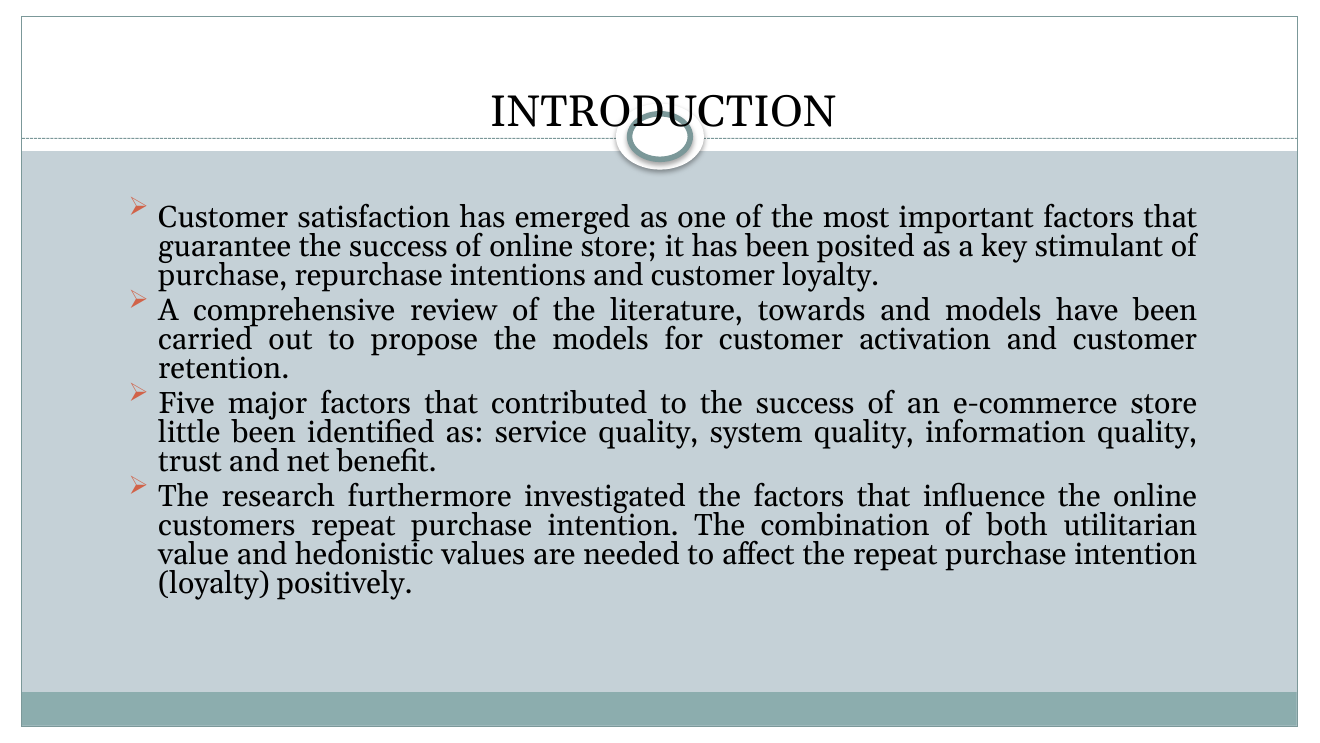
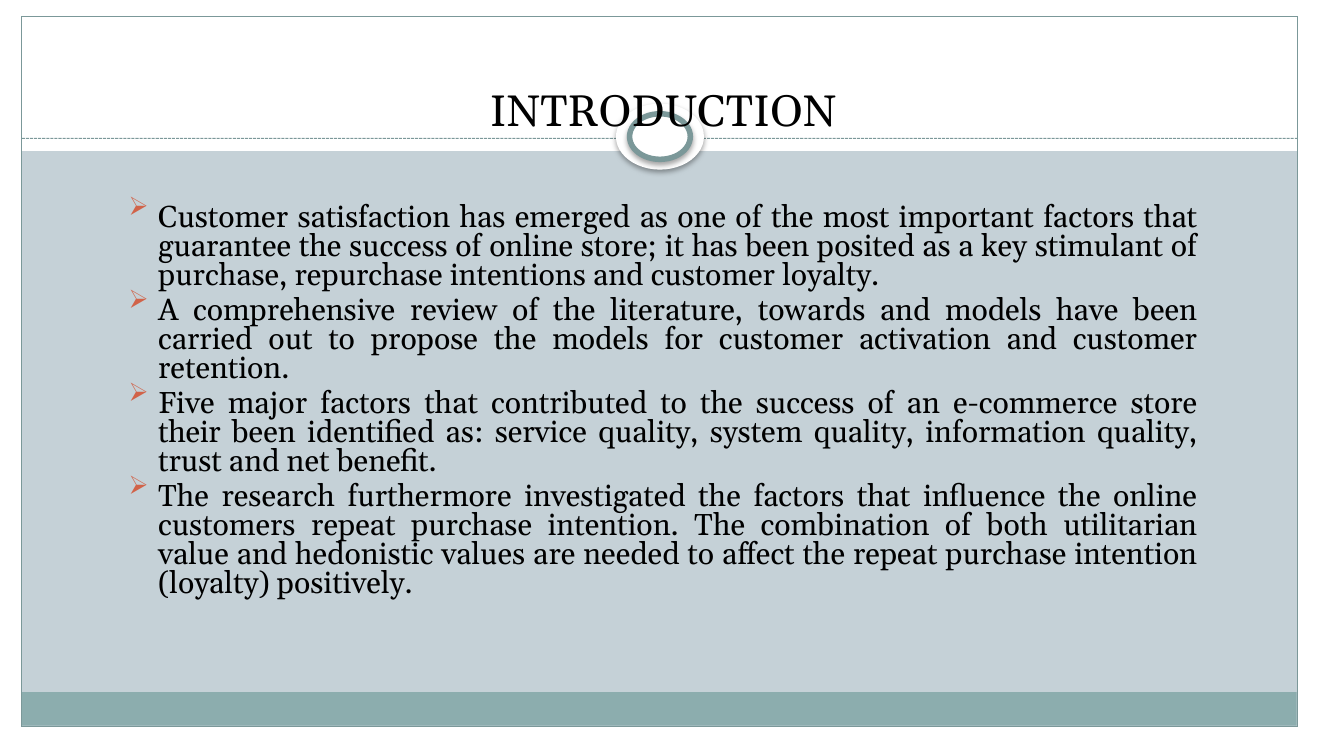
little: little -> their (190, 432)
